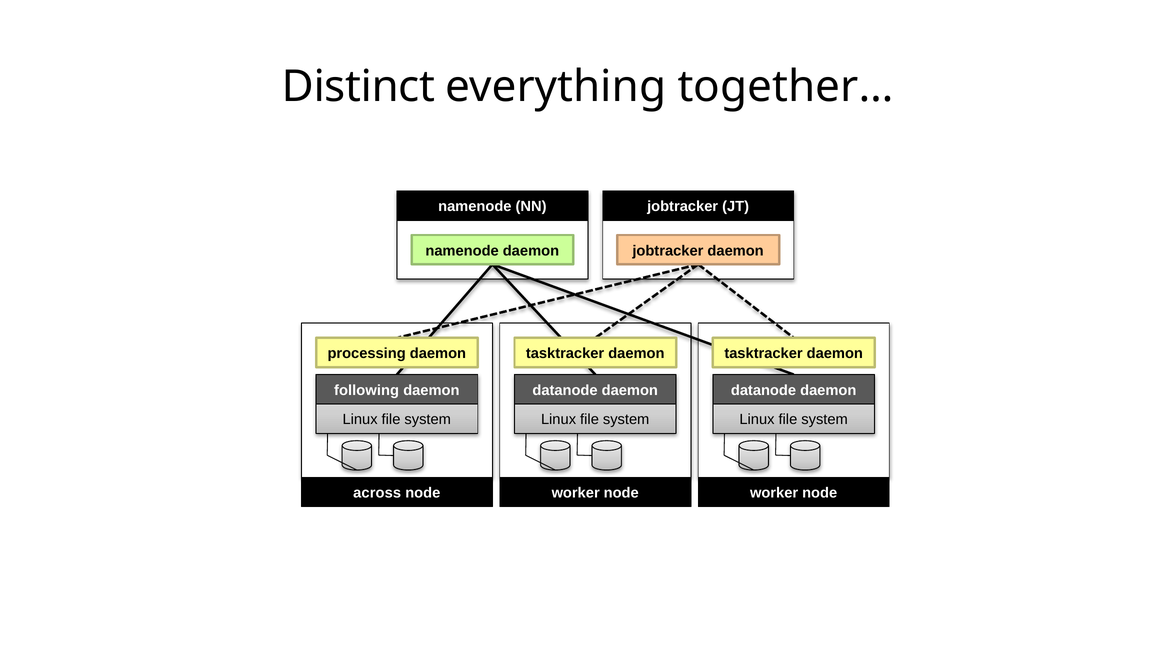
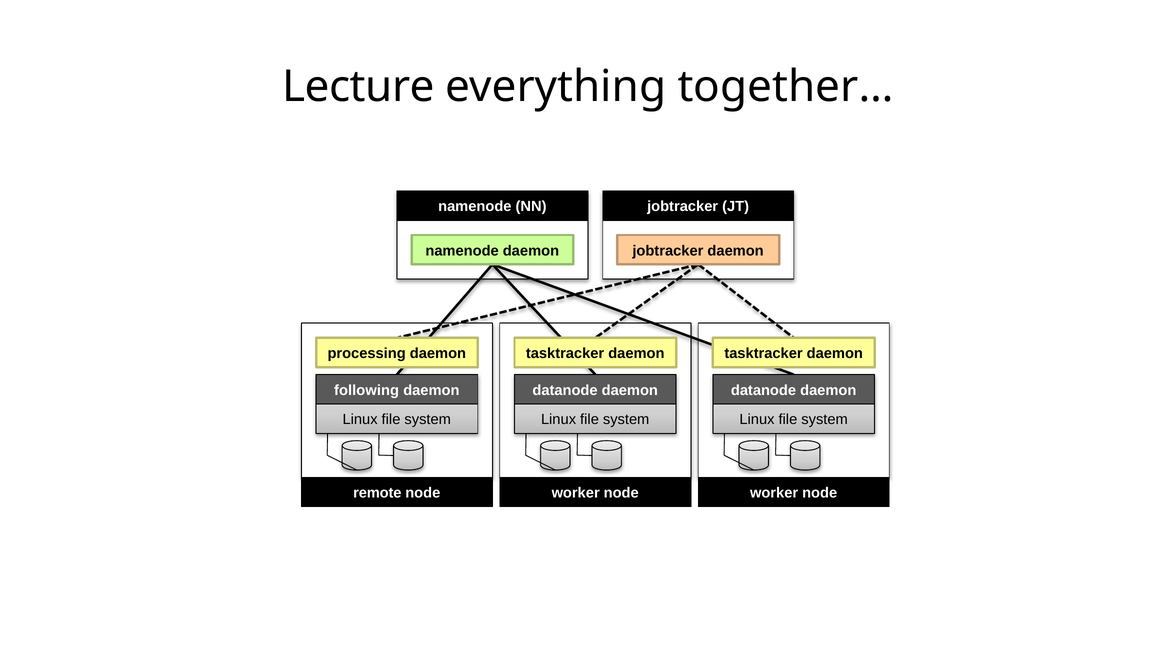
Distinct: Distinct -> Lecture (358, 87)
across: across -> remote (377, 493)
